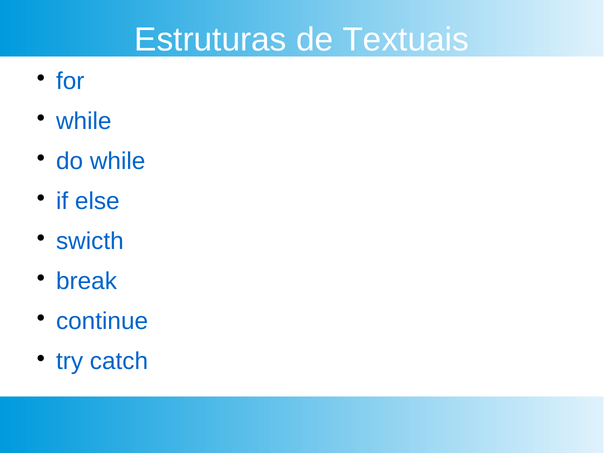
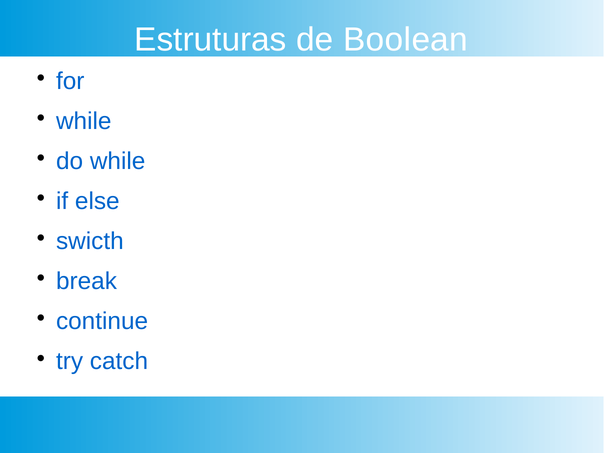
Textuais: Textuais -> Boolean (406, 39)
